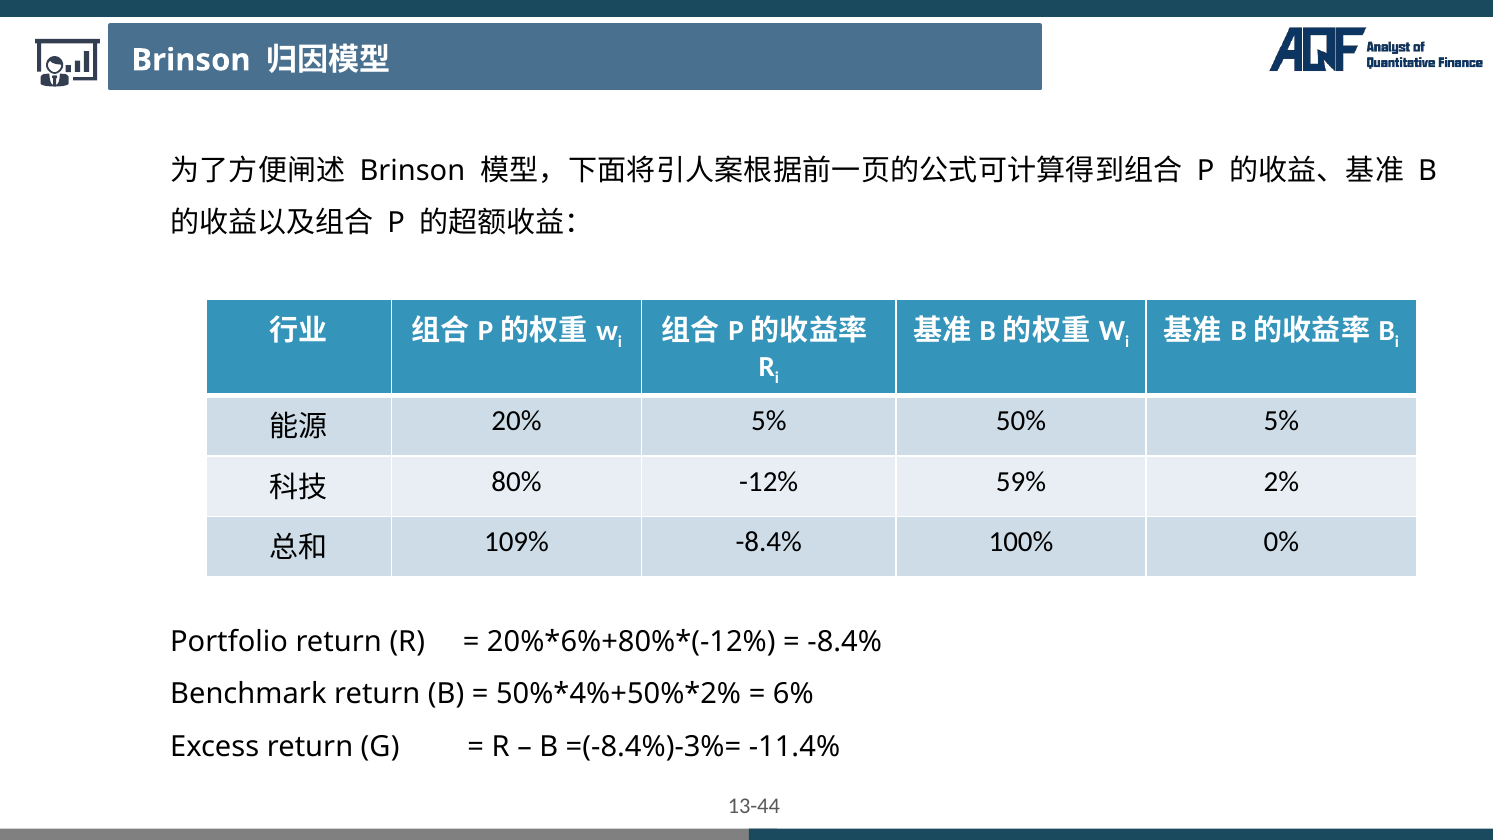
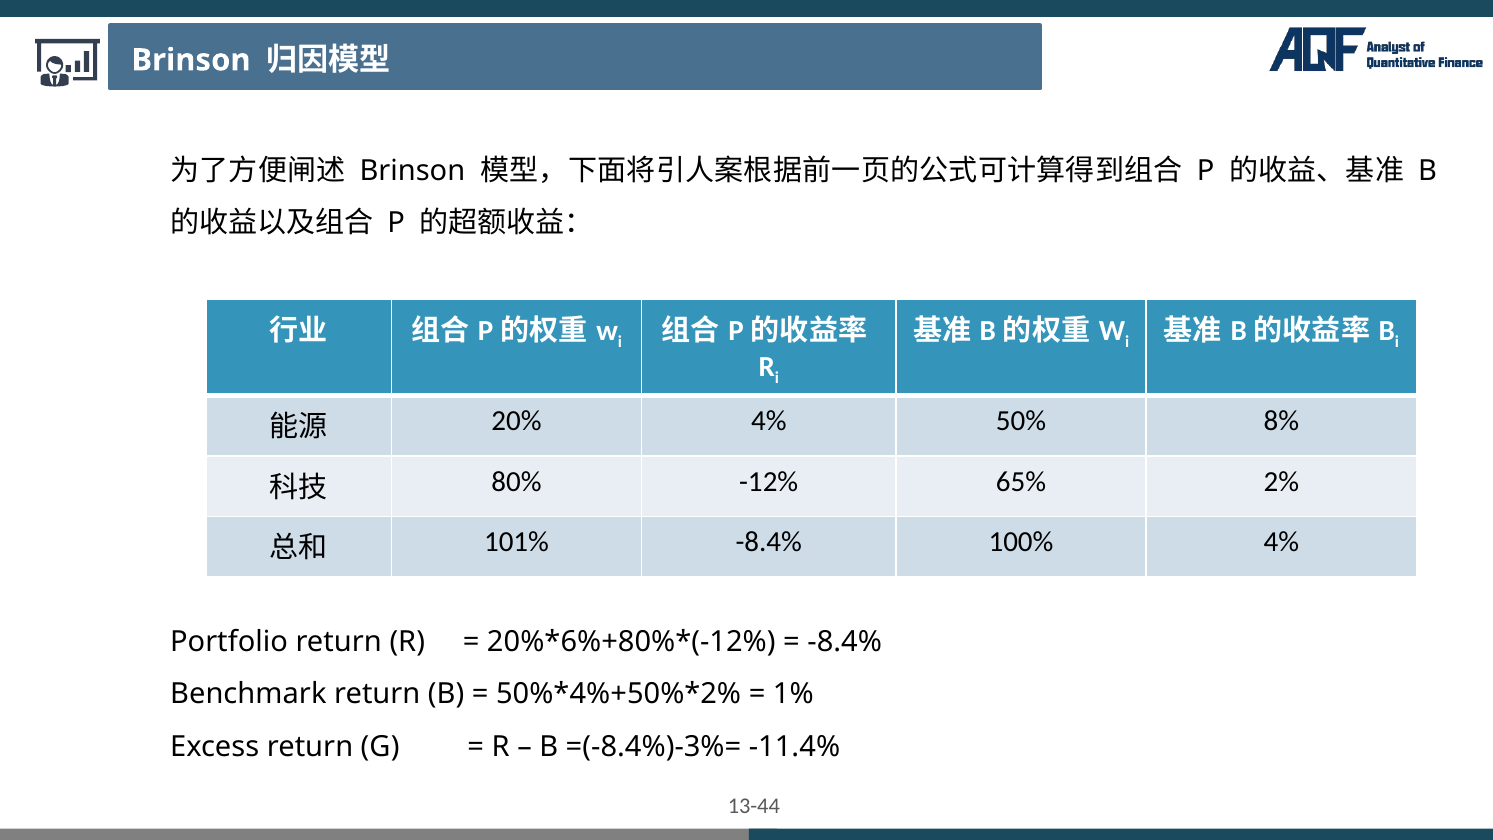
20% 5%: 5% -> 4% (769, 421)
50% 5%: 5% -> 8% (1281, 421)
59%: 59% -> 65% (1021, 481)
109%: 109% -> 101% (516, 542)
100% 0%: 0% -> 4% (1281, 542)
6%: 6% -> 1% (793, 694)
